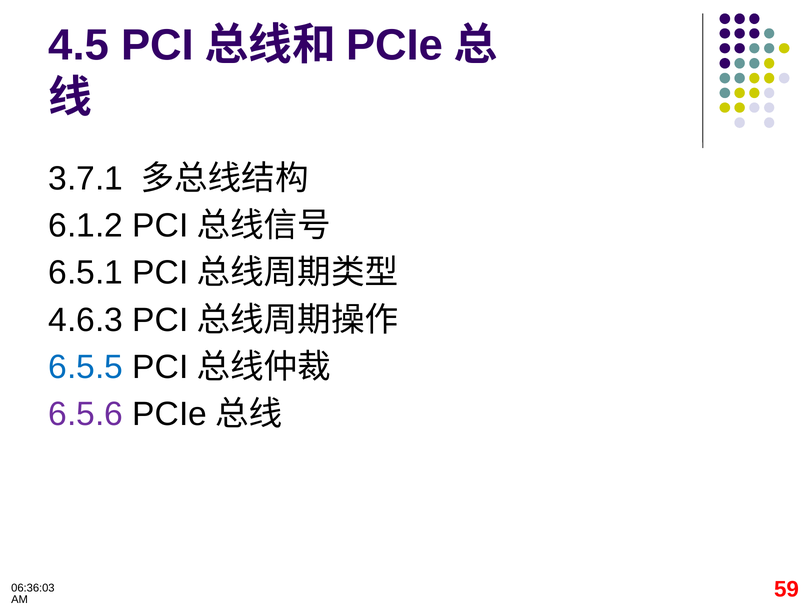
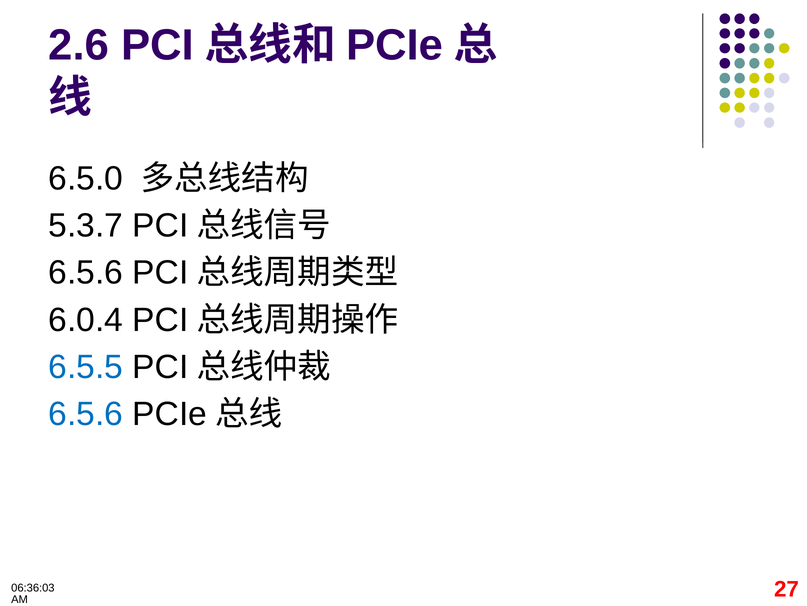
4.5: 4.5 -> 2.6 (79, 45)
3.7.1: 3.7.1 -> 6.5.0 (86, 178)
6.1.2: 6.1.2 -> 5.3.7 (86, 225)
6.5.1: 6.5.1 -> 6.5.6 (86, 272)
4.6.3: 4.6.3 -> 6.0.4 (86, 320)
6.5.6 colour: purple -> blue (86, 414)
59: 59 -> 27 (786, 589)
